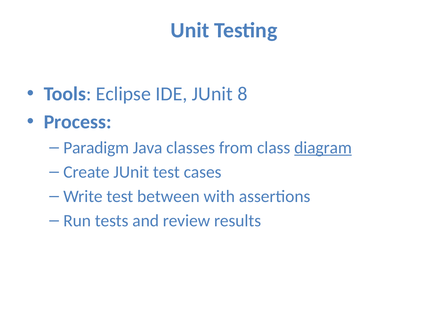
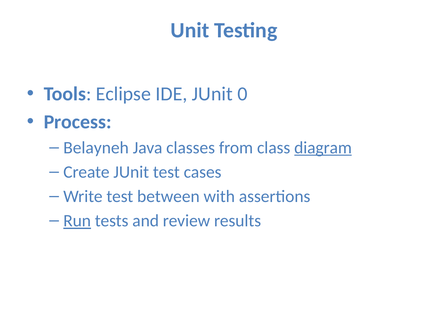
8: 8 -> 0 (242, 94)
Paradigm: Paradigm -> Belayneh (96, 148)
Run underline: none -> present (77, 221)
